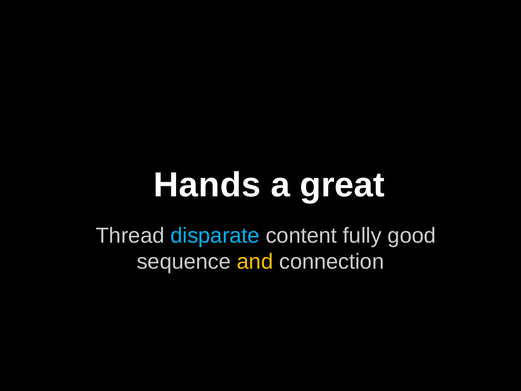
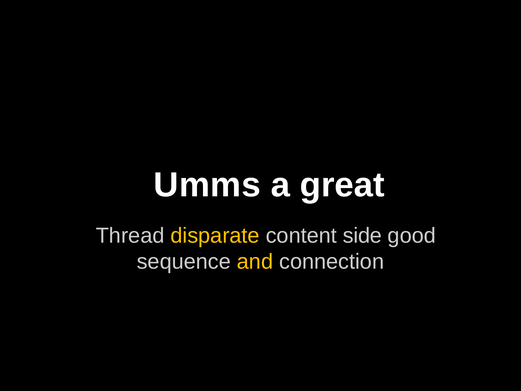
Hands: Hands -> Umms (207, 185)
disparate colour: light blue -> yellow (215, 236)
fully: fully -> side (362, 236)
